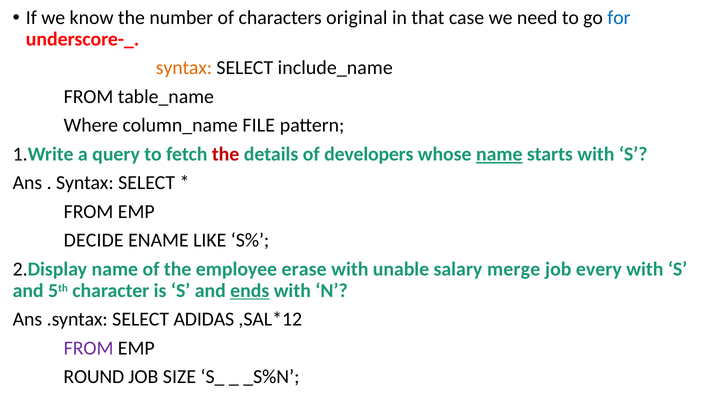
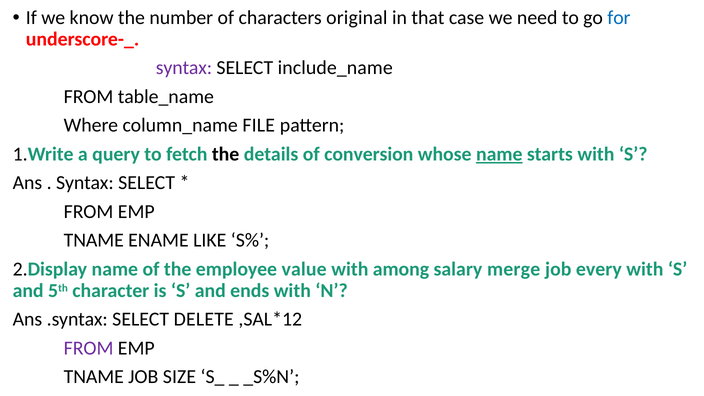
syntax colour: orange -> purple (184, 68)
the colour: red -> black (226, 154)
developers: developers -> conversion (369, 154)
DECIDE: DECIDE -> TNAME (94, 240)
erase: erase -> value (304, 269)
unable: unable -> among (401, 269)
ends underline: present -> none (250, 291)
ADIDAS: ADIDAS -> DELETE (204, 319)
ROUND: ROUND -> TNAME (94, 377)
